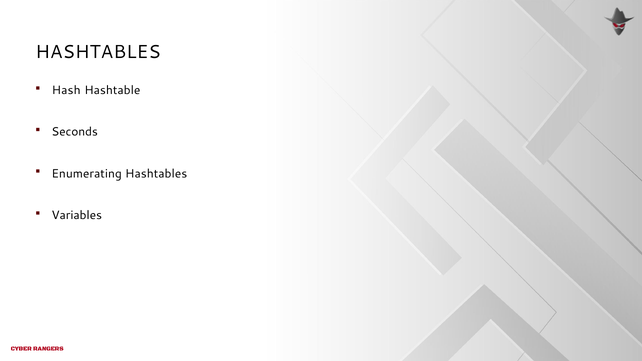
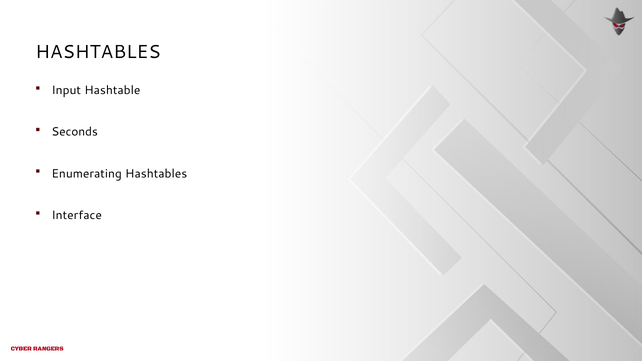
Hash: Hash -> Input (66, 90)
Variables: Variables -> Interface (77, 215)
